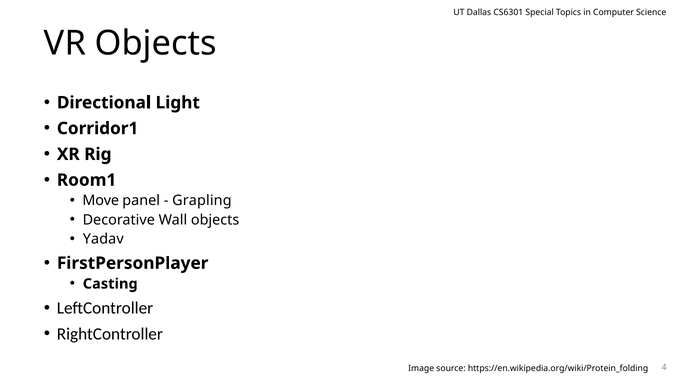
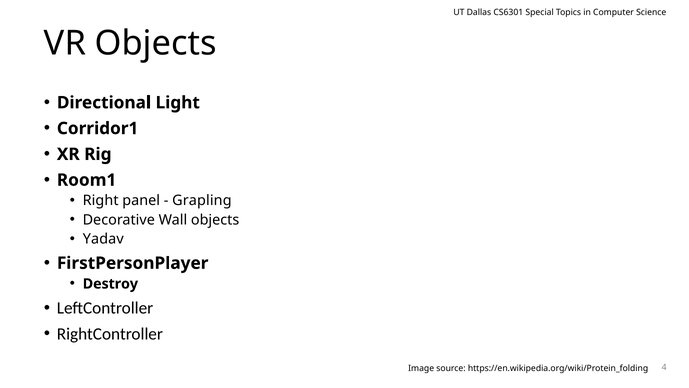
Move: Move -> Right (101, 200)
Casting: Casting -> Destroy (110, 284)
